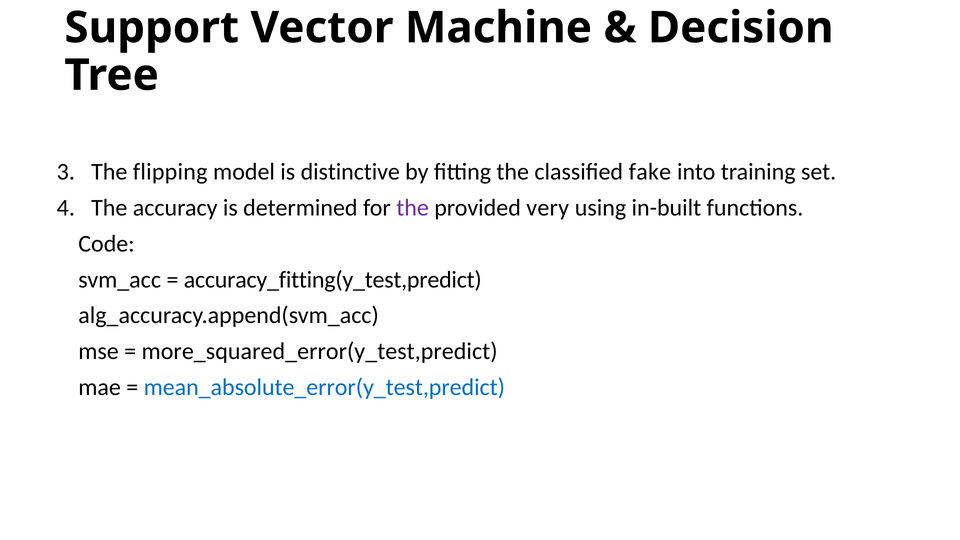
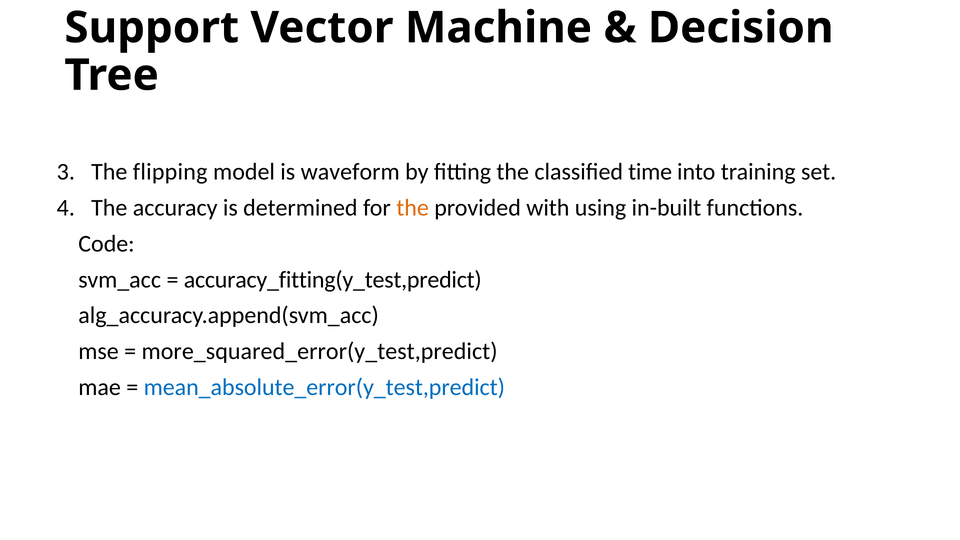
distinctive: distinctive -> waveform (350, 172)
fake: fake -> time (650, 172)
the colour: purple -> orange (413, 208)
very: very -> with (548, 208)
